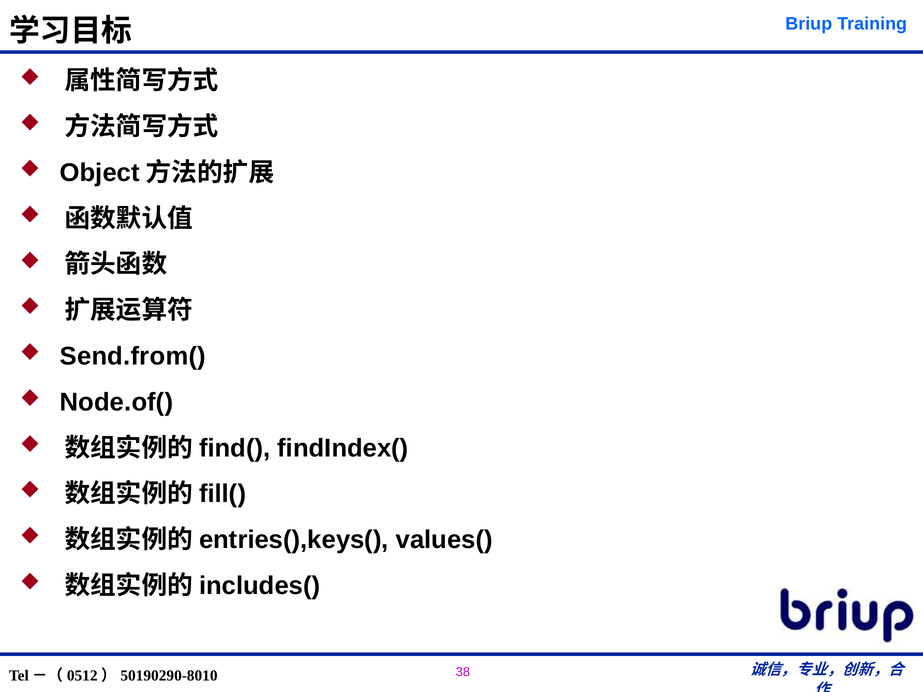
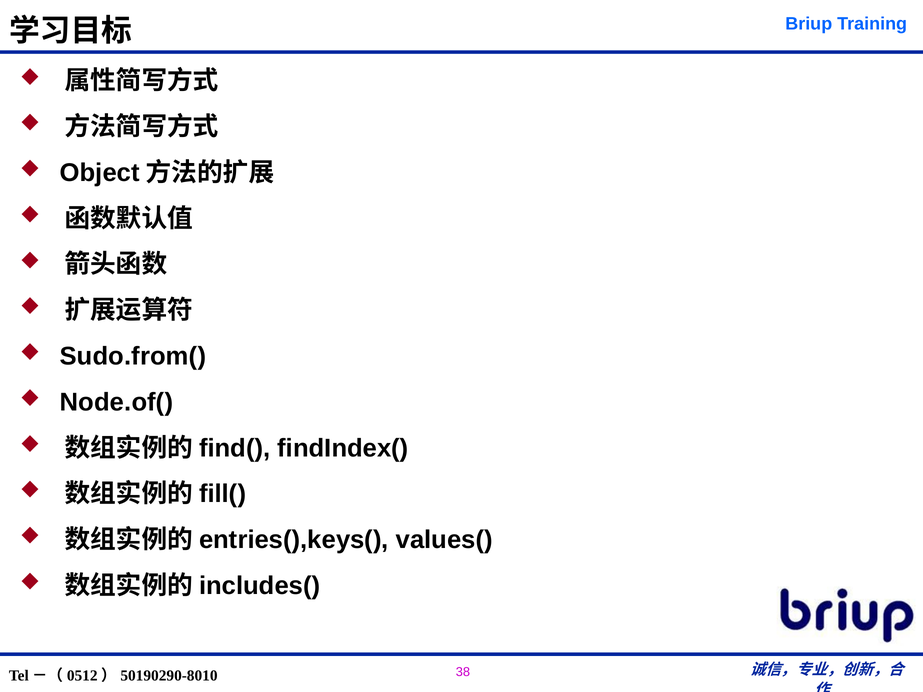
Send.from(: Send.from( -> Sudo.from( (133, 356)
